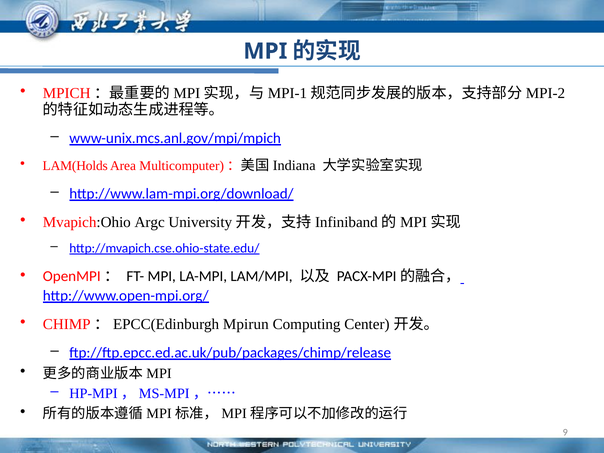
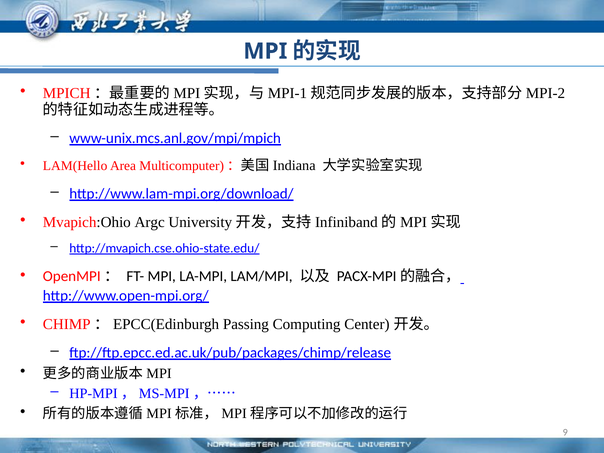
LAM(Holds: LAM(Holds -> LAM(Hello (75, 166)
Mpirun: Mpirun -> Passing (246, 324)
